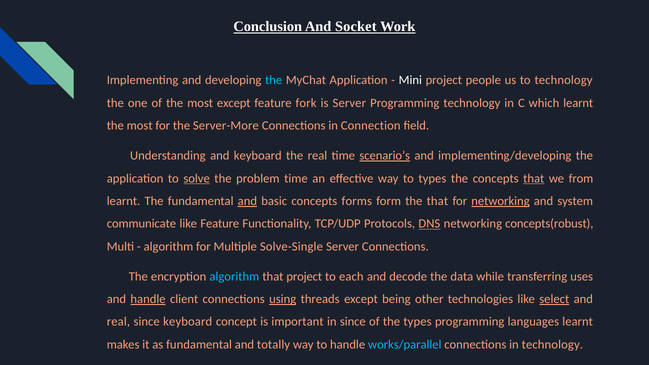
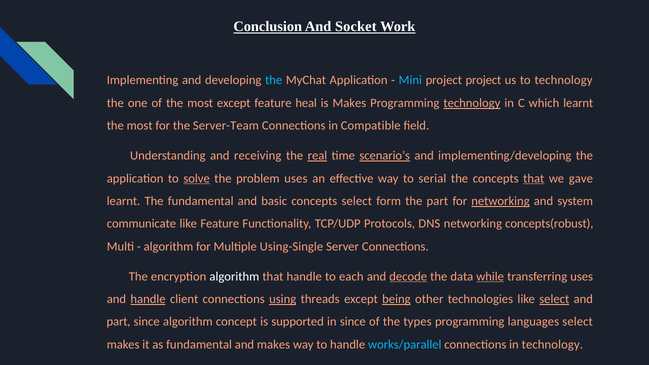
Mini colour: white -> light blue (410, 80)
project people: people -> project (483, 80)
fork: fork -> heal (306, 103)
is Server: Server -> Makes (349, 103)
technology underline: none -> present (472, 103)
Server-More: Server-More -> Server-Team (226, 126)
Connection: Connection -> Compatible (371, 126)
and keyboard: keyboard -> receiving (258, 156)
real underline: none -> present (317, 156)
problem time: time -> uses (296, 178)
to types: types -> serial (432, 178)
from: from -> gave (581, 178)
and underline: present -> none (247, 201)
concepts forms: forms -> select (357, 201)
the that: that -> part (437, 201)
DNS underline: present -> none (429, 224)
Solve-Single: Solve-Single -> Using-Single (291, 247)
algorithm colour: light blue -> white (234, 276)
that project: project -> handle (304, 276)
decode underline: none -> present (408, 276)
while underline: none -> present (490, 276)
being underline: none -> present (396, 299)
real: real -> part (119, 322)
since keyboard: keyboard -> algorithm (188, 322)
important: important -> supported (298, 322)
languages learnt: learnt -> select (578, 322)
and totally: totally -> makes (274, 345)
